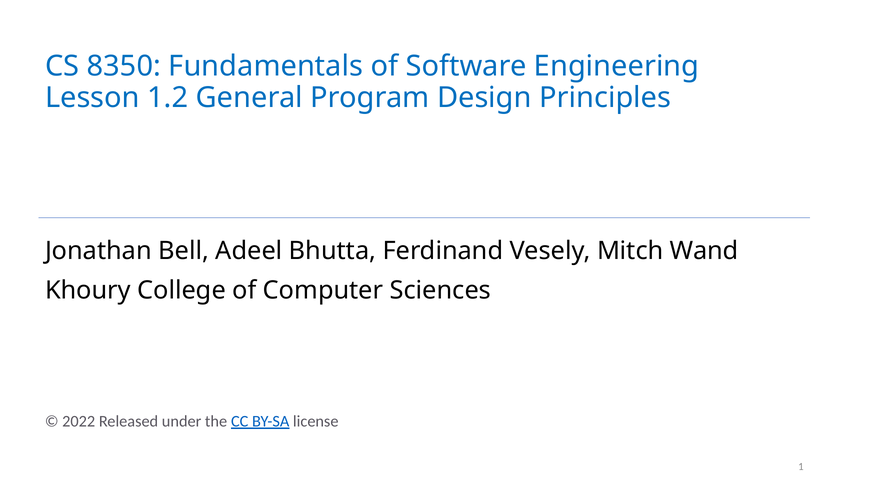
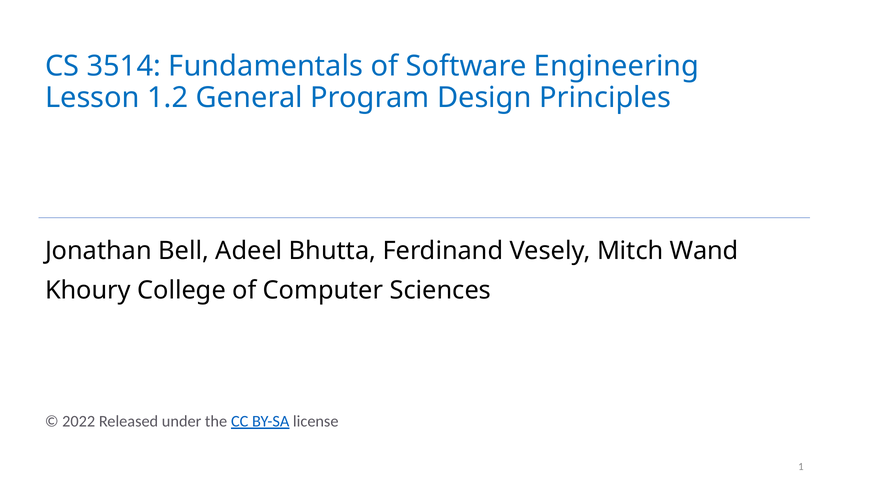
8350: 8350 -> 3514 (124, 66)
